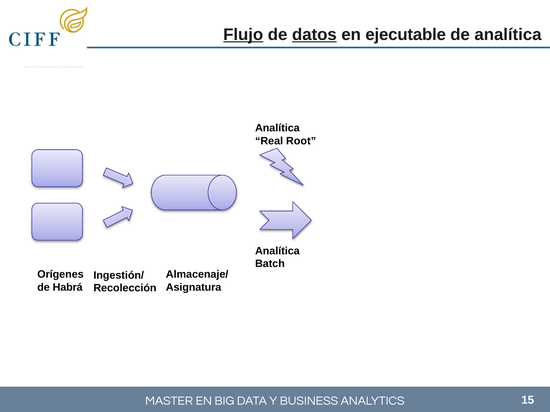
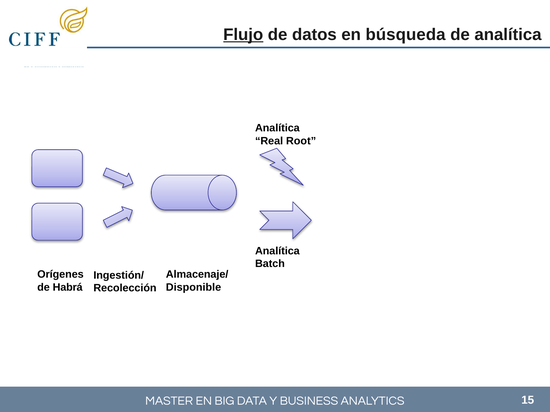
datos underline: present -> none (314, 35)
ejecutable: ejecutable -> búsqueda (406, 35)
Asignatura: Asignatura -> Disponible (194, 288)
